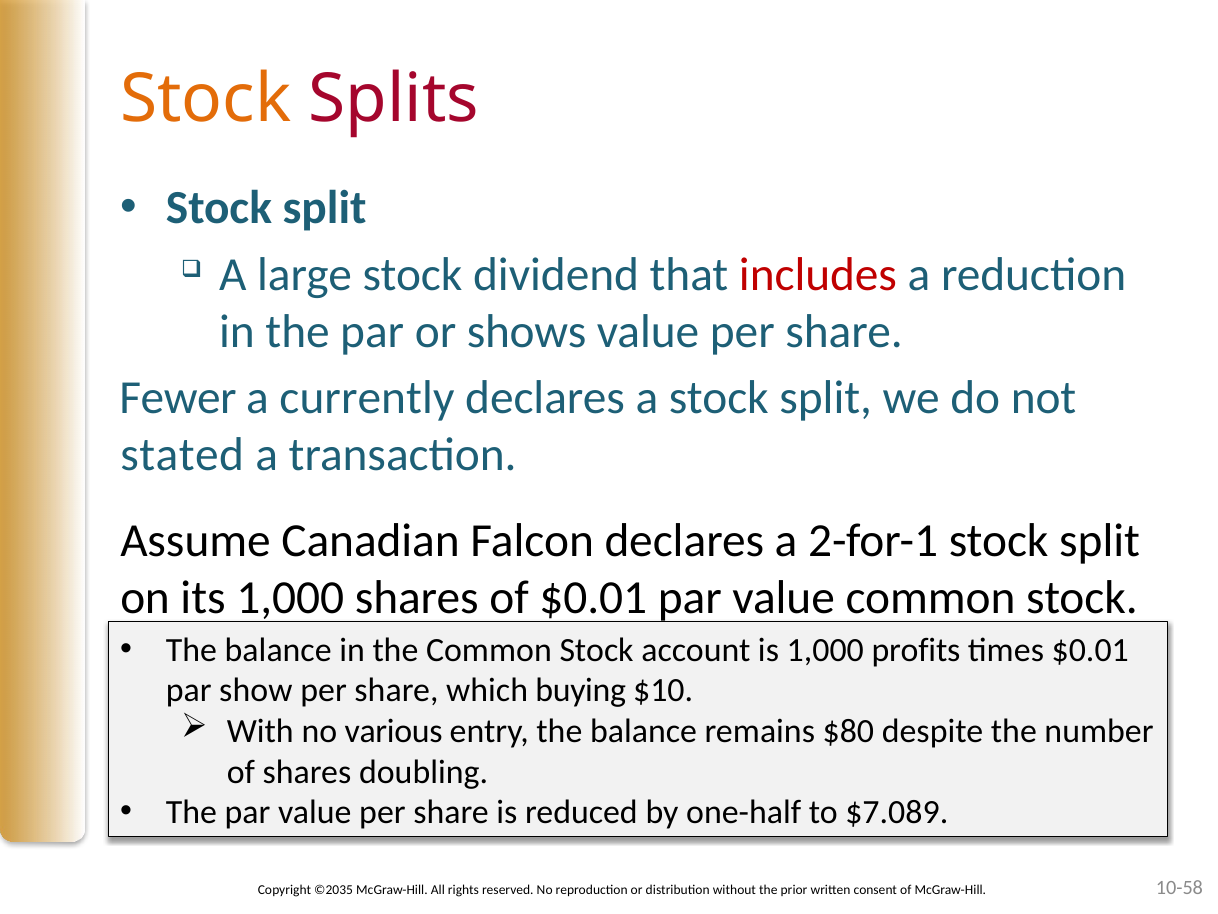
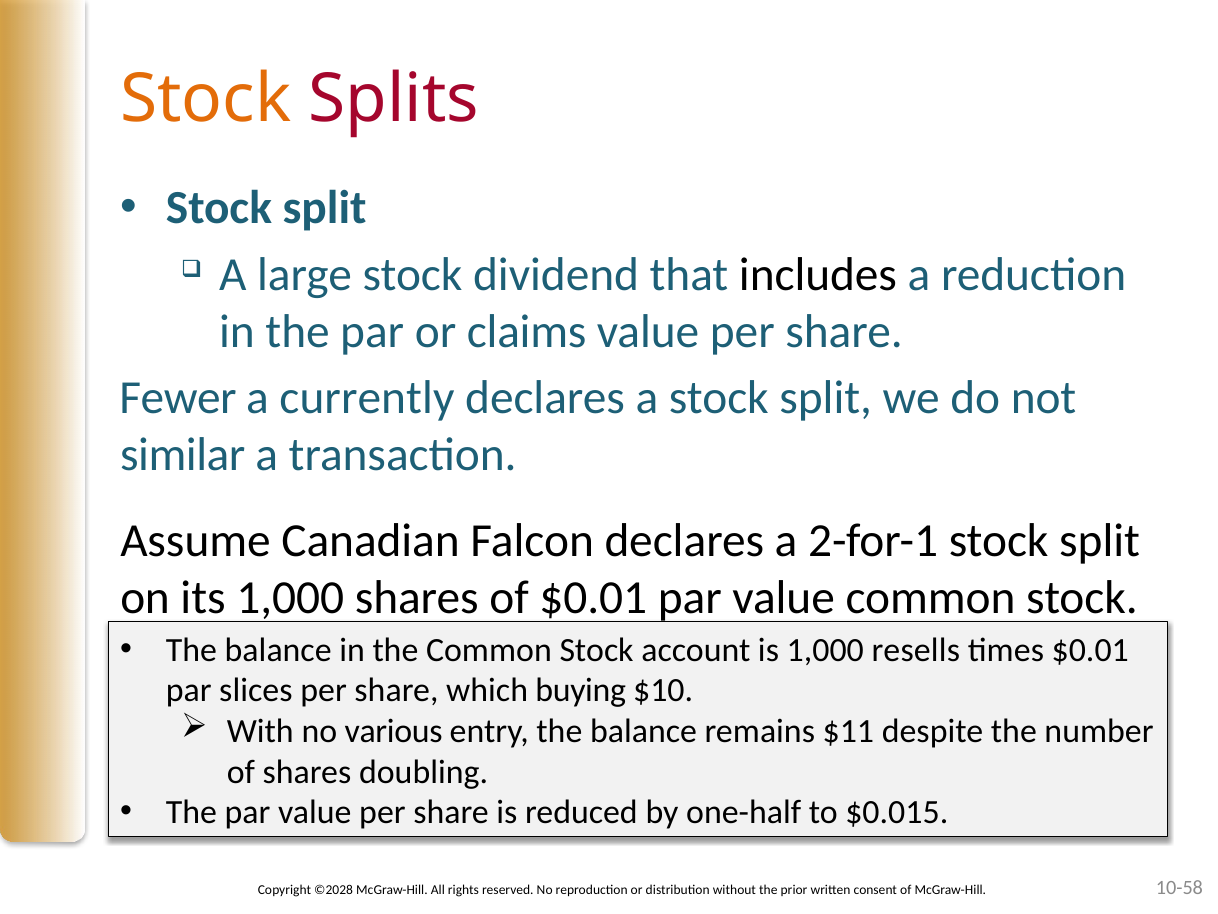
includes colour: red -> black (818, 275)
shows: shows -> claims (527, 331)
stated: stated -> similar (183, 455)
profits: profits -> resells (916, 650)
show: show -> slices (256, 690)
$80: $80 -> $11 (848, 731)
$7.089: $7.089 -> $0.015 (897, 812)
©2035: ©2035 -> ©2028 (334, 890)
